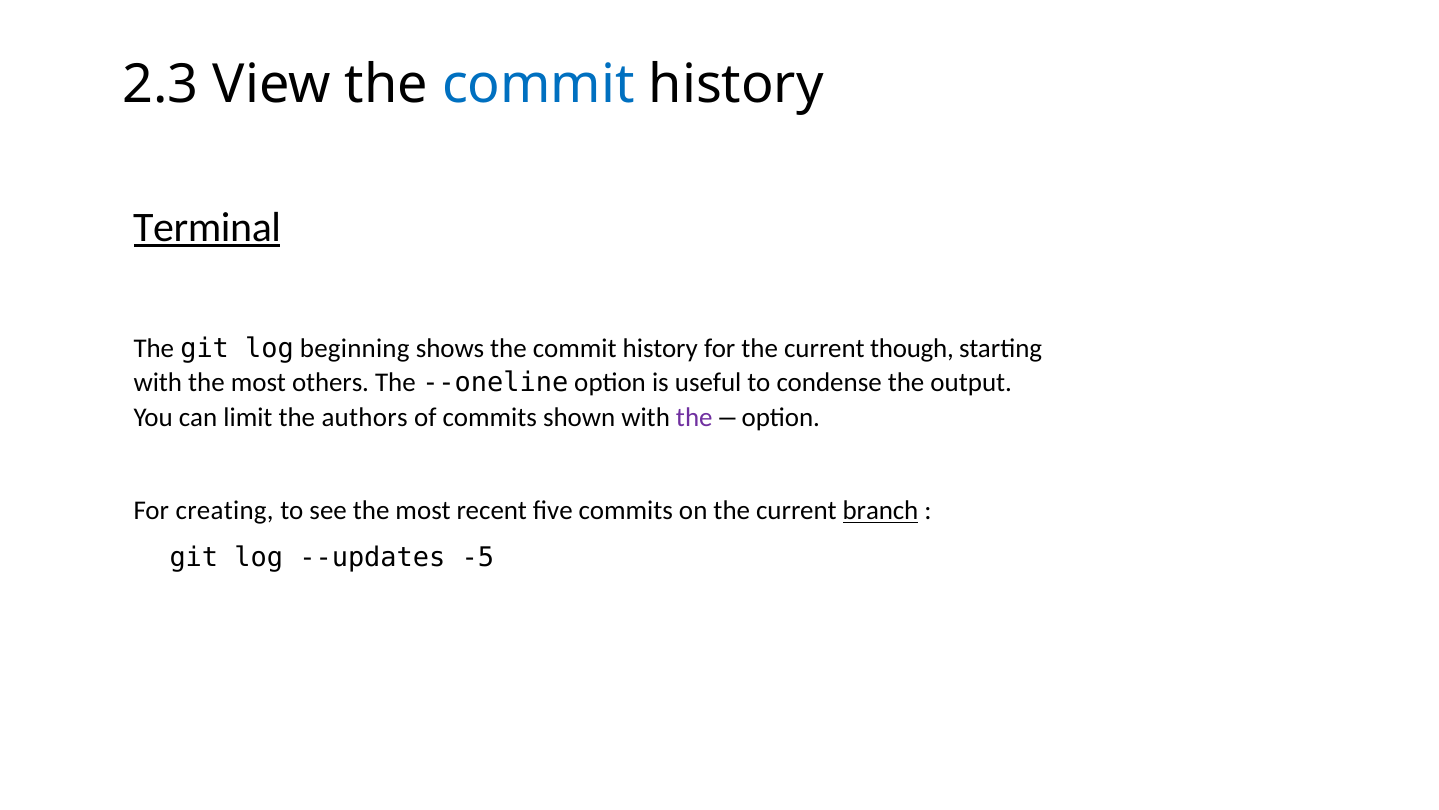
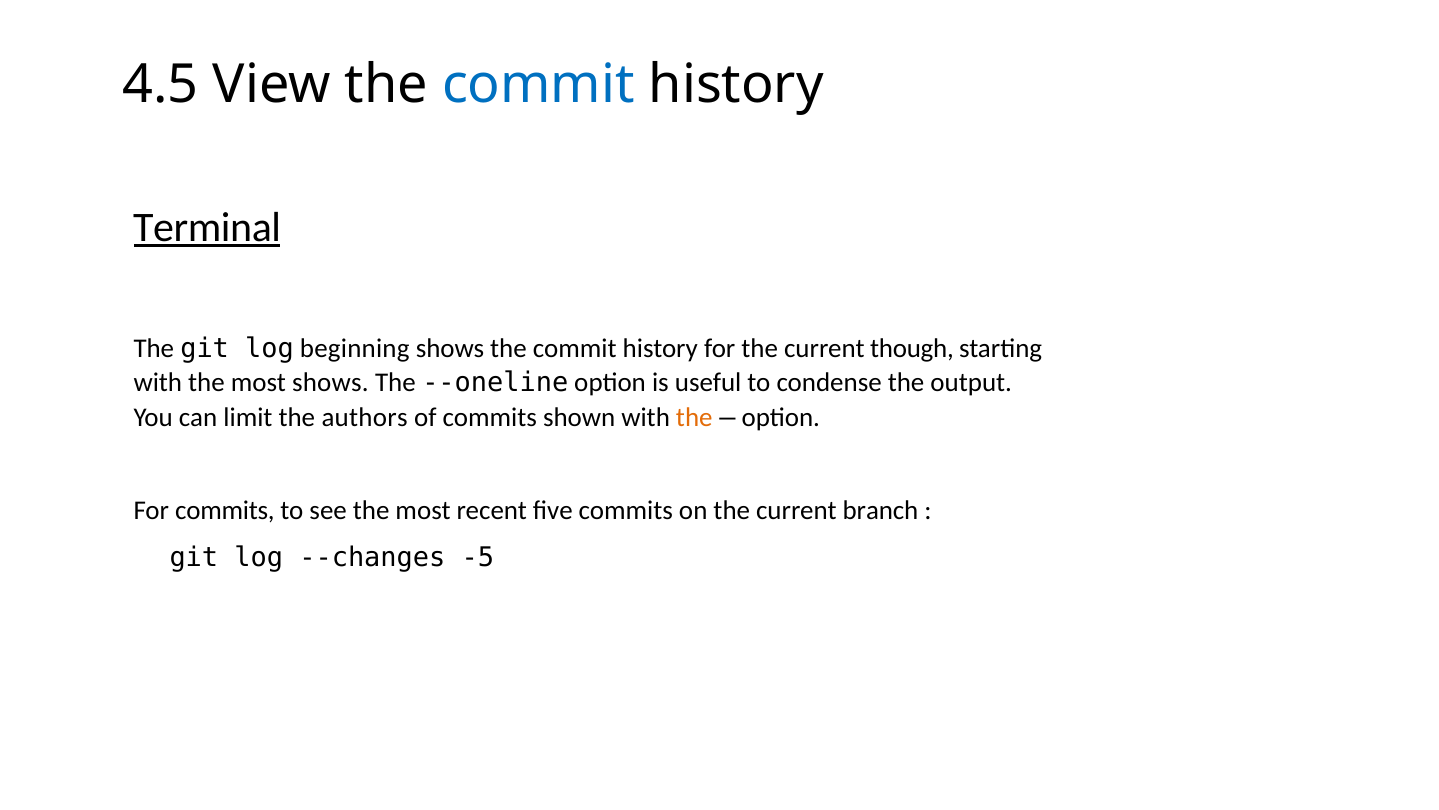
2.3: 2.3 -> 4.5 (161, 85)
most others: others -> shows (330, 383)
the colour: purple -> orange (694, 417)
For creating: creating -> commits (225, 510)
branch underline: present -> none (881, 510)
--updates: --updates -> --changes (372, 557)
